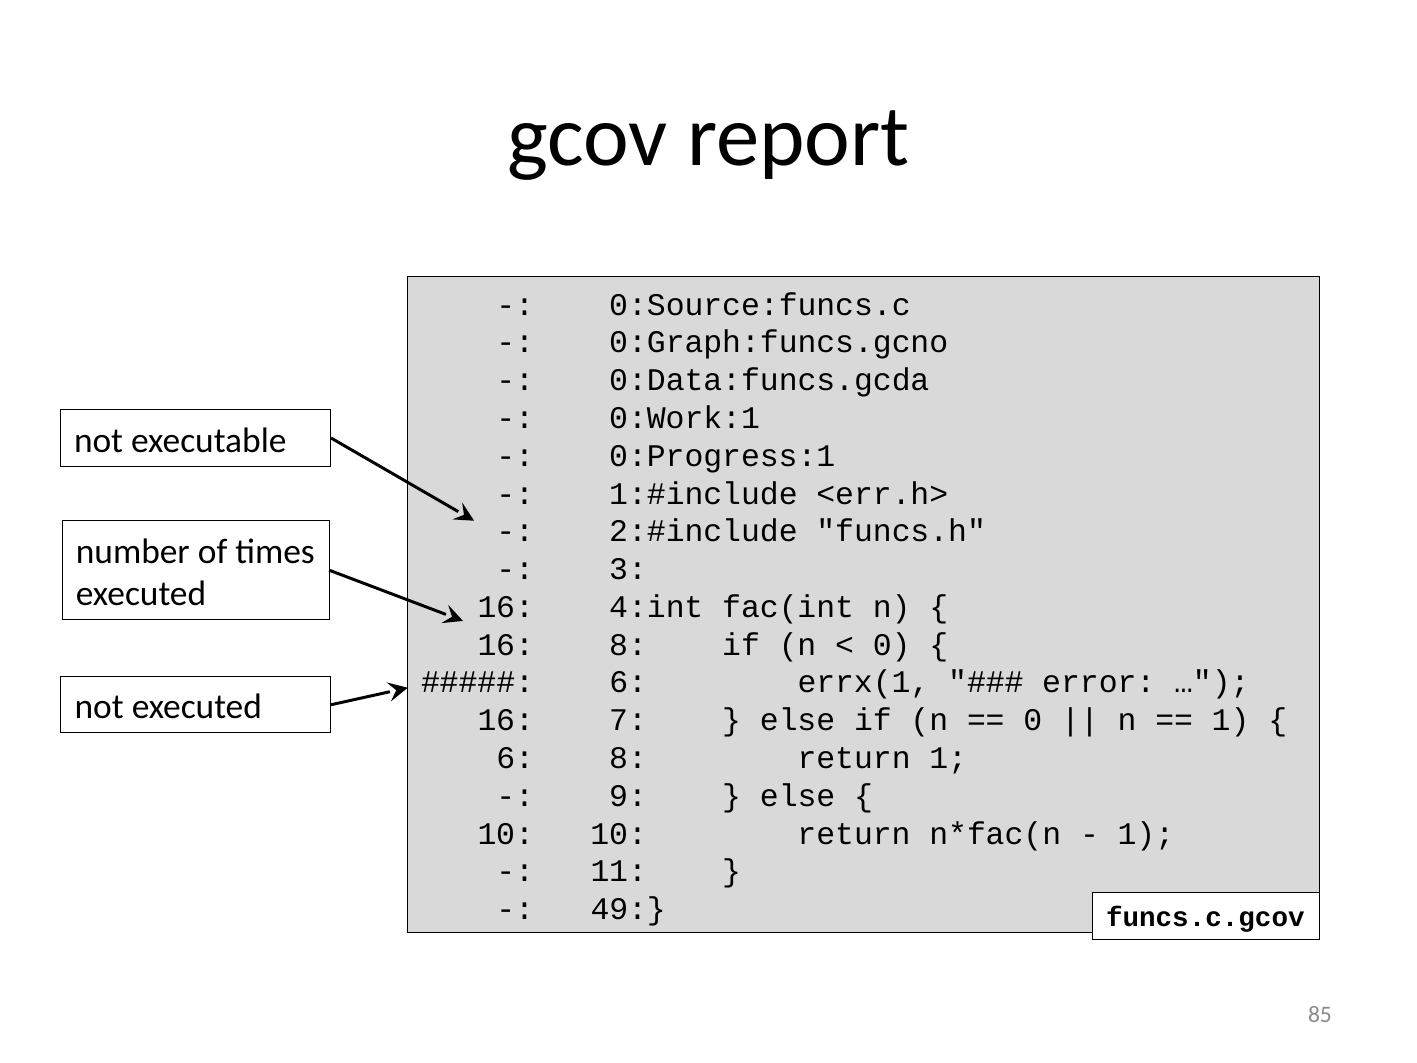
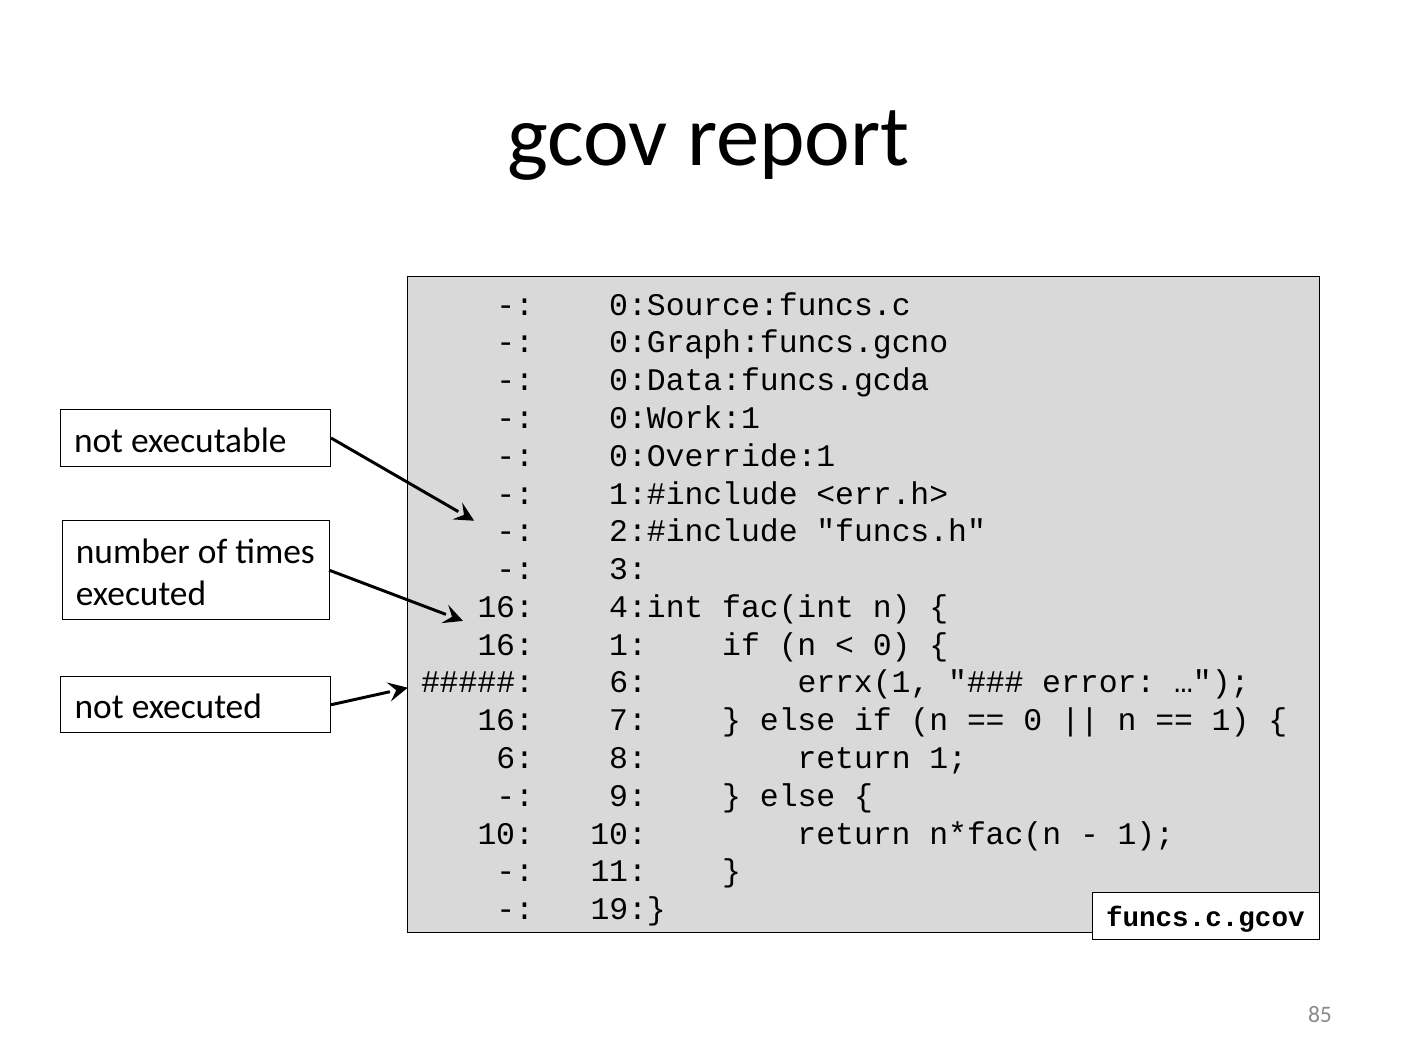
0:Progress:1: 0:Progress:1 -> 0:Override:1 (722, 456)
16 8: 8 -> 1 (628, 645)
49: 49 -> 19 (628, 909)
